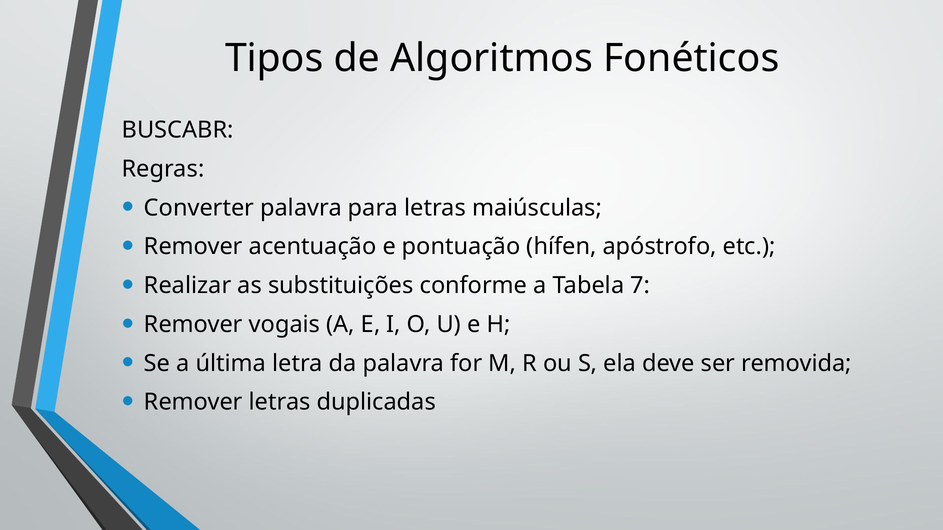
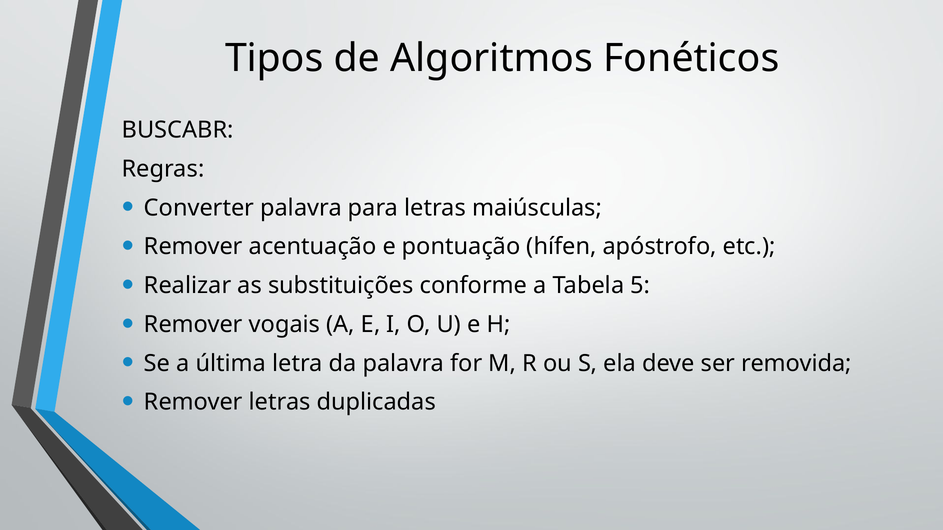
7: 7 -> 5 (640, 286)
